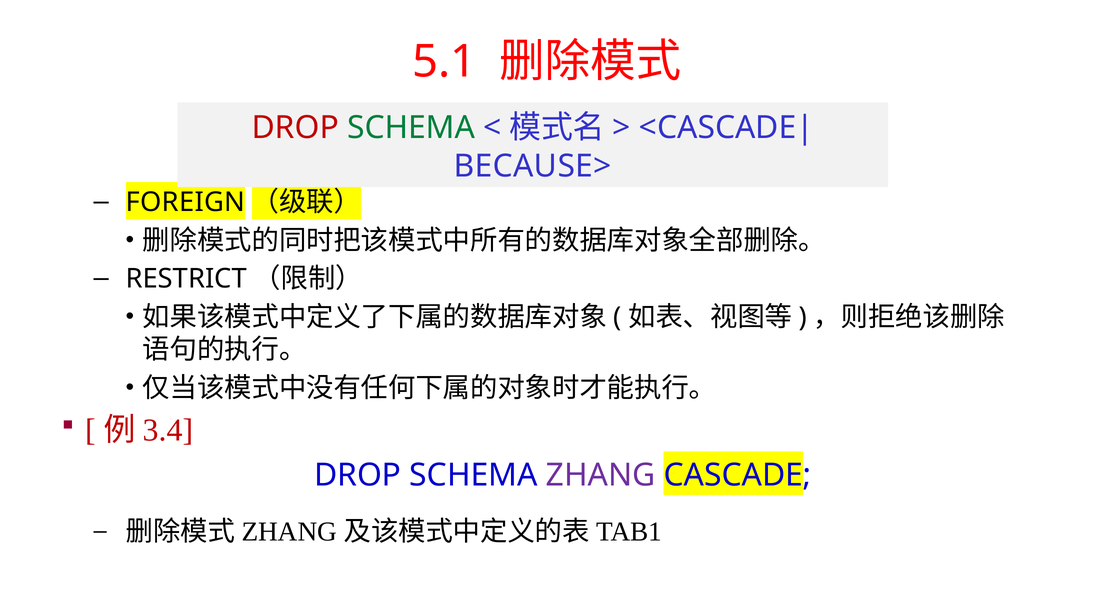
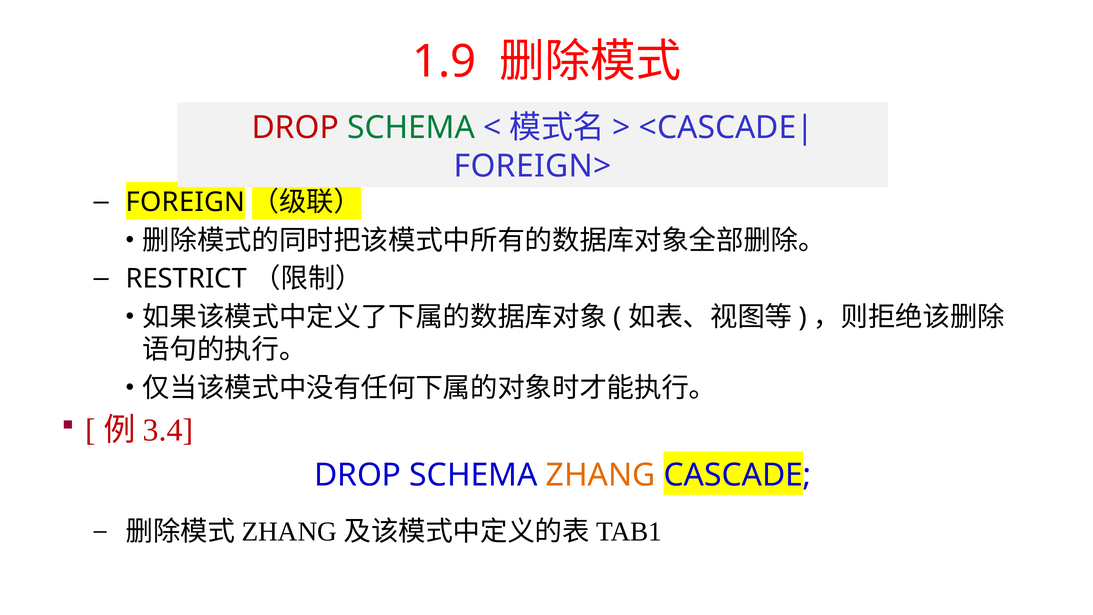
5.1: 5.1 -> 1.9 (444, 62)
BECAUSE>: BECAUSE> -> FOREIGN> (533, 166)
ZHANG colour: purple -> orange (601, 475)
